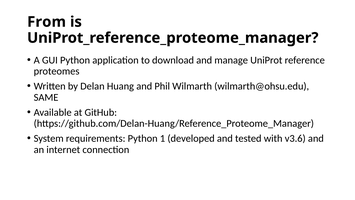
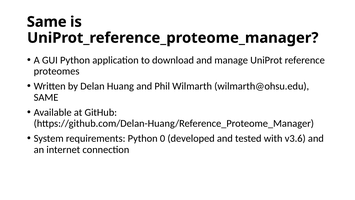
From: From -> Same (47, 22)
1: 1 -> 0 (163, 138)
